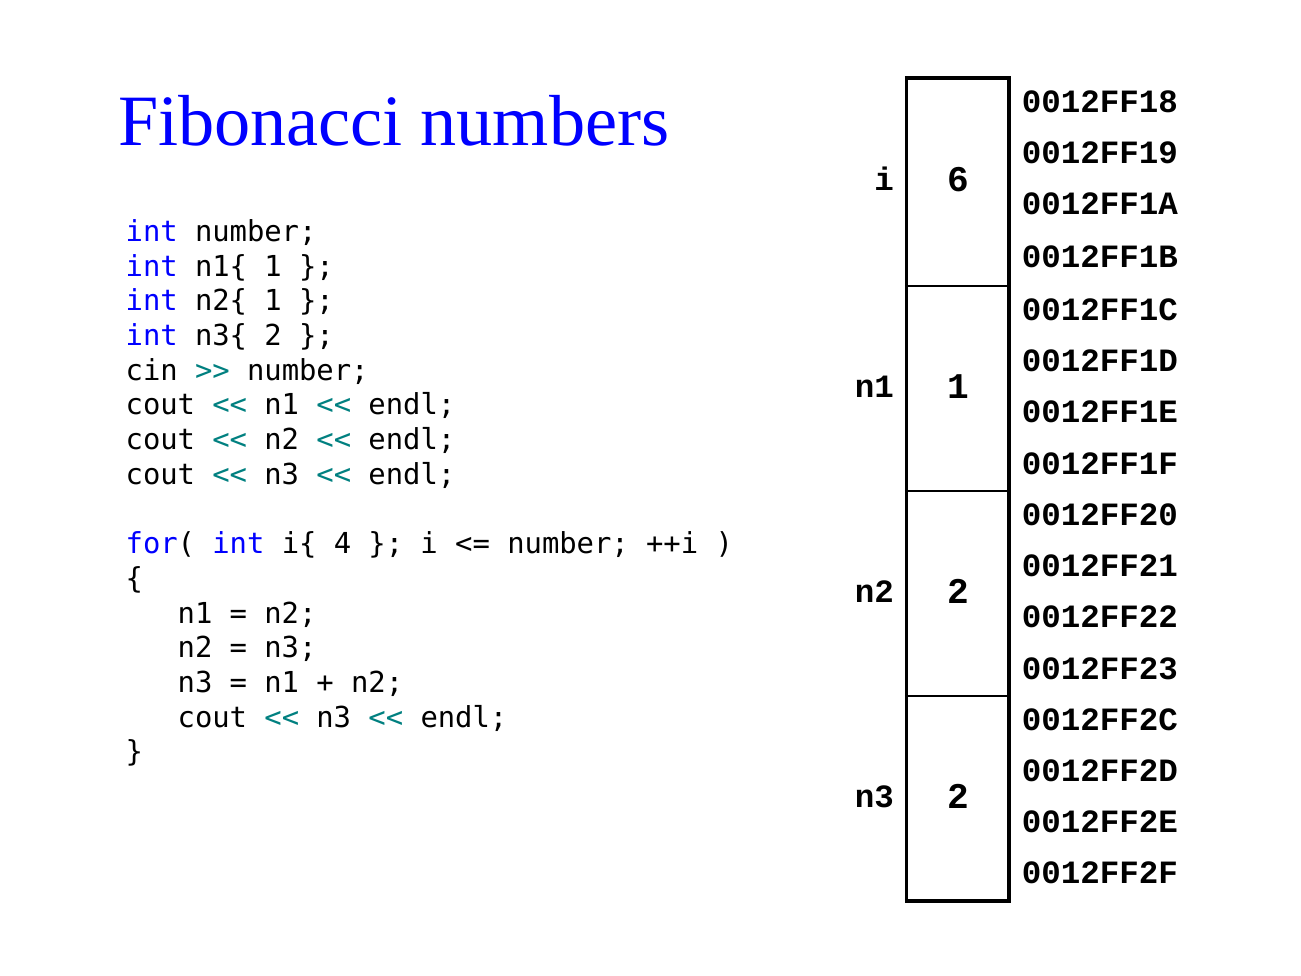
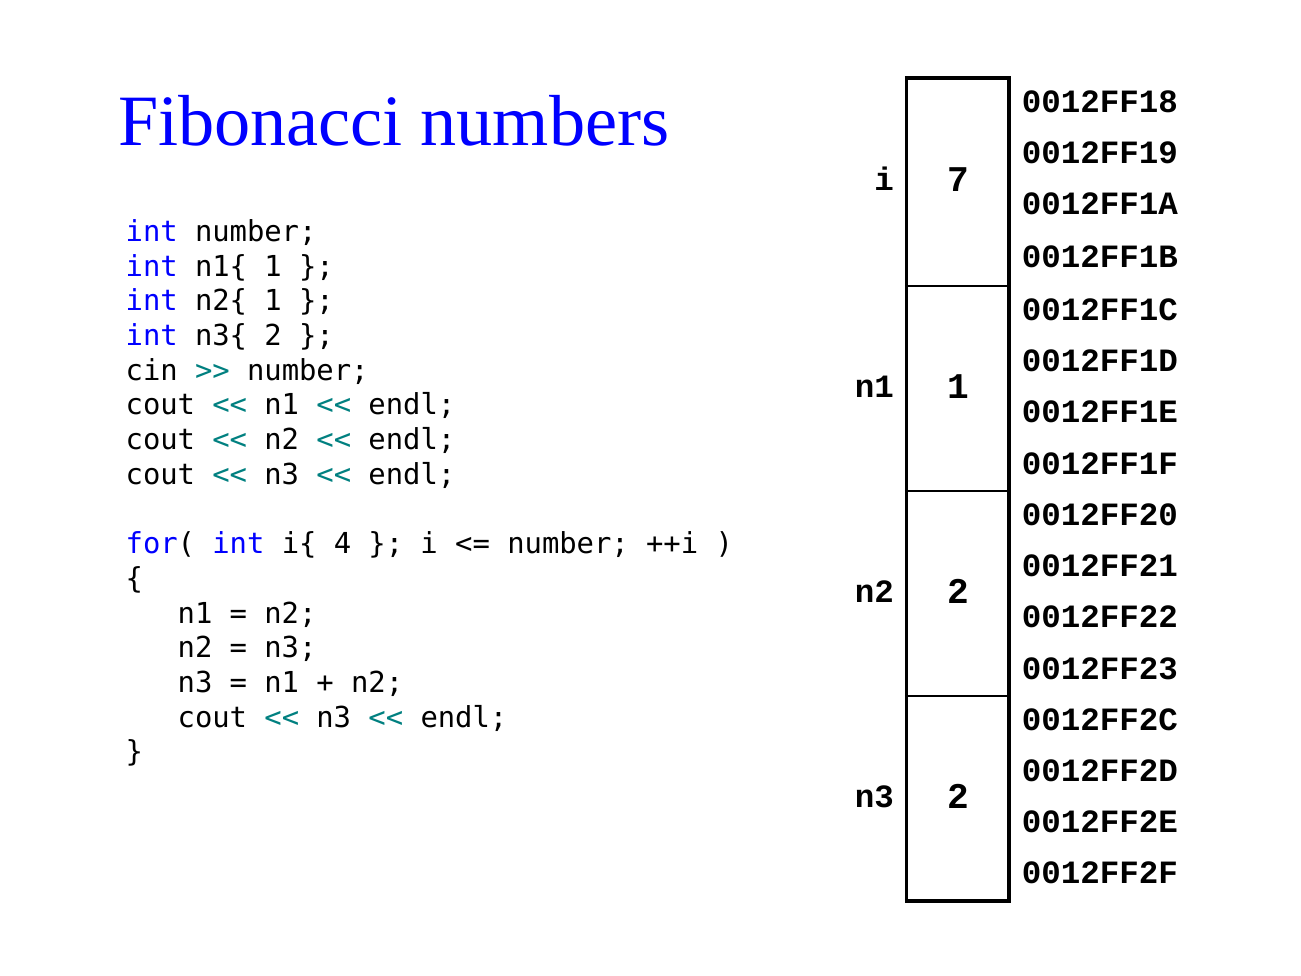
6: 6 -> 7 (958, 180)
